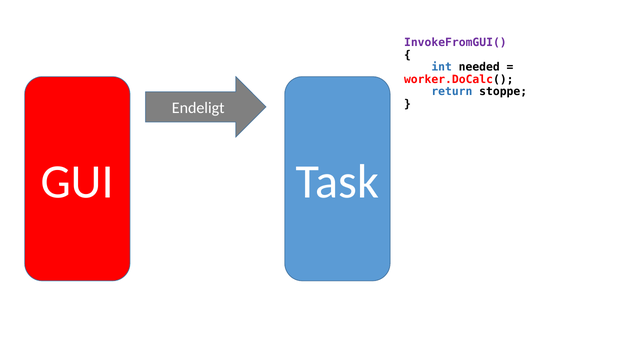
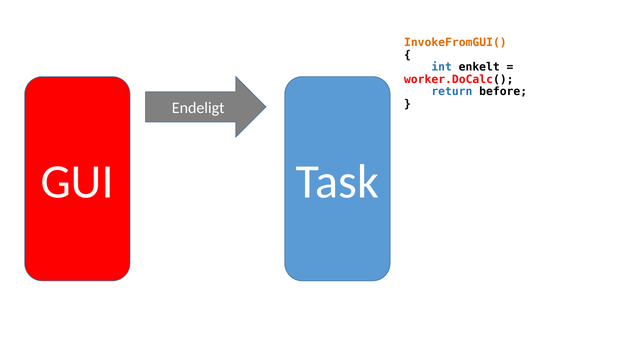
InvokeFromGUI( colour: purple -> orange (455, 42)
needed: needed -> enkelt (479, 67)
stoppe: stoppe -> before (503, 92)
